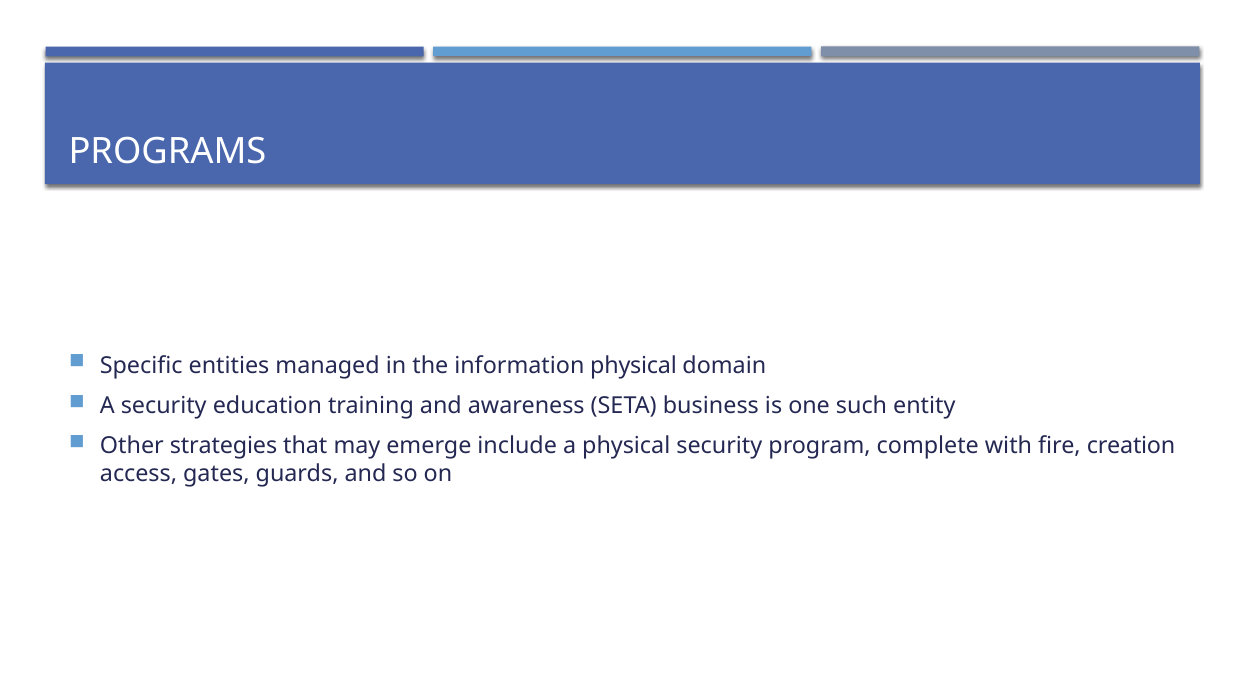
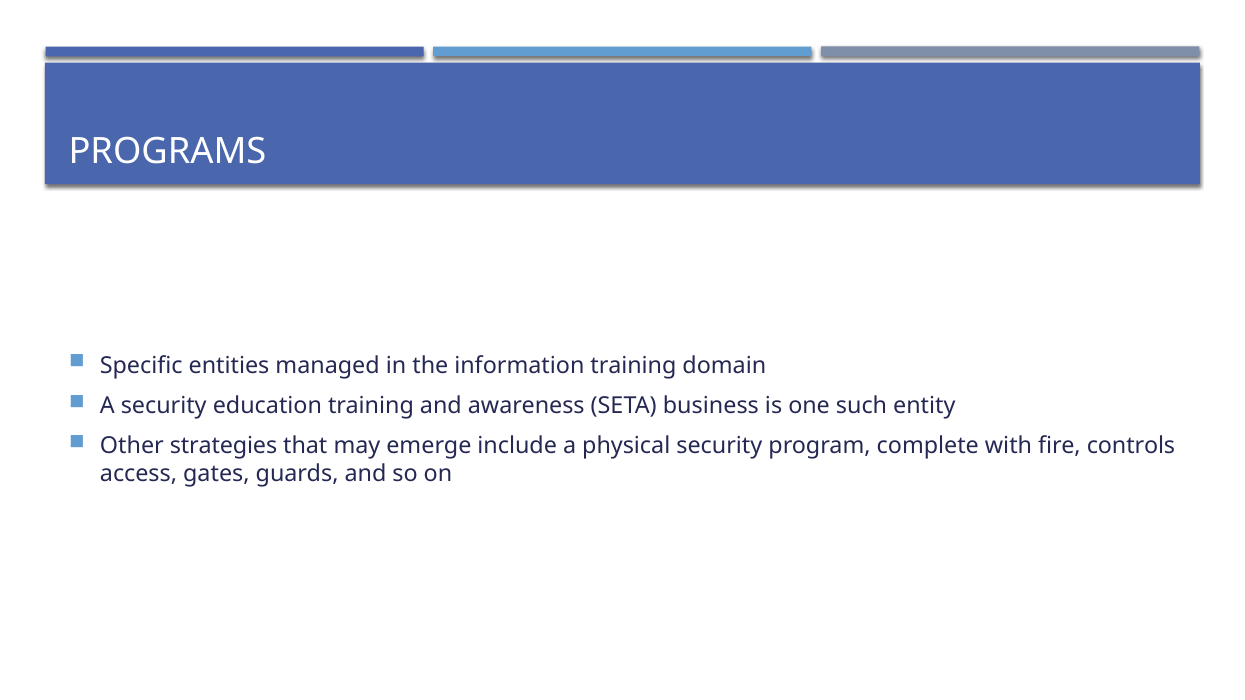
information physical: physical -> training (633, 366)
creation: creation -> controls (1131, 446)
